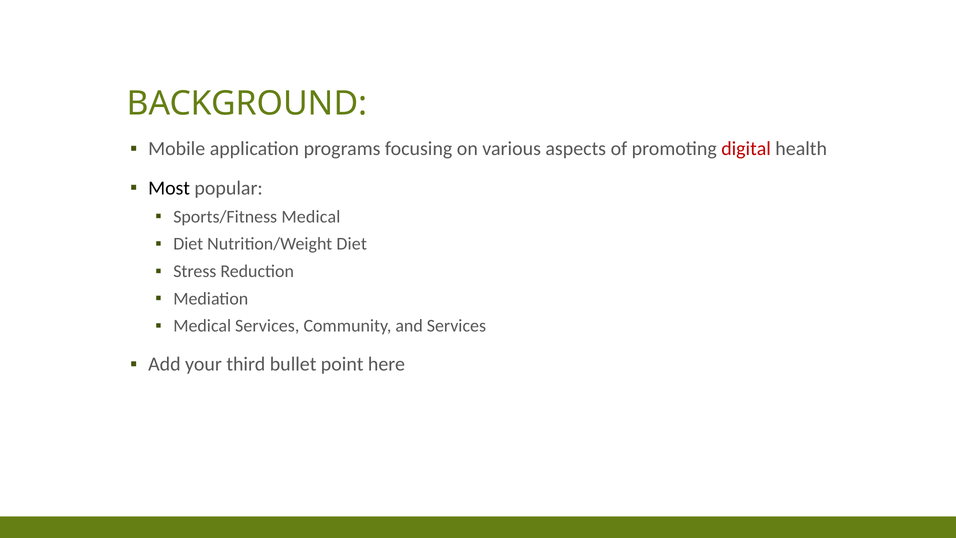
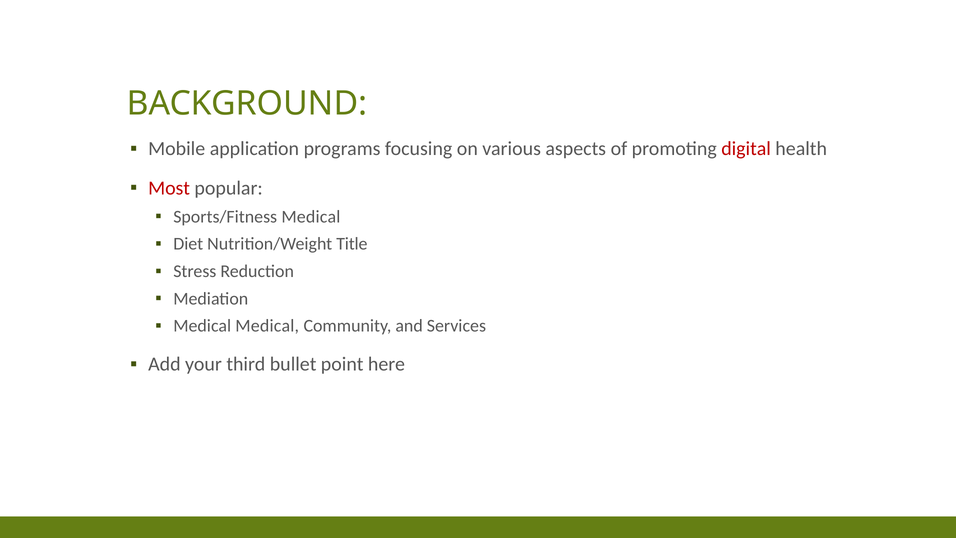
Most colour: black -> red (169, 188)
Nutrition/Weight Diet: Diet -> Title (352, 244)
Medical Services: Services -> Medical (267, 326)
